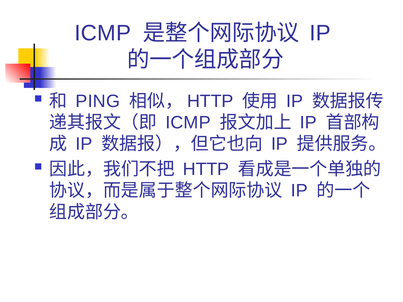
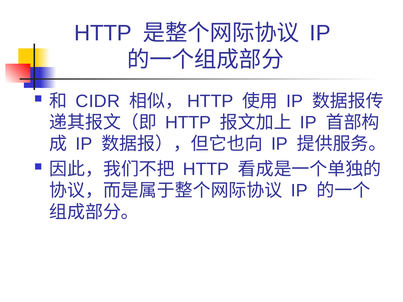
ICMP: ICMP -> HTTP (103, 33)
PING: PING -> CIDR (98, 101)
ICMP: ICMP -> HTTP (188, 123)
